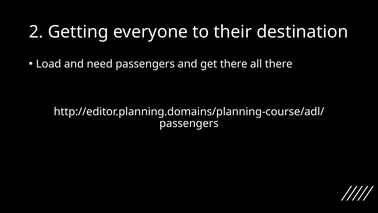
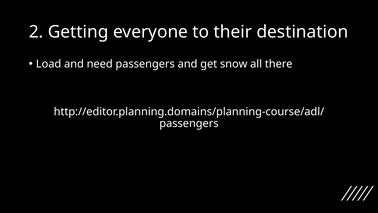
get there: there -> snow (234, 64)
